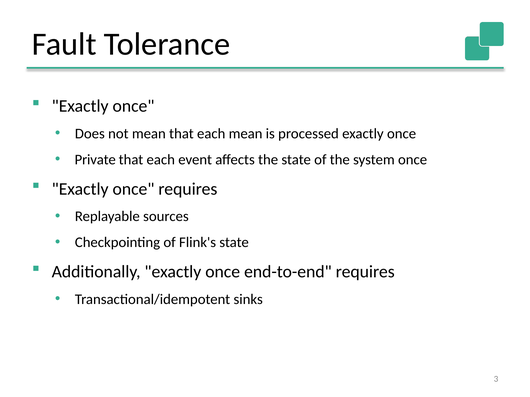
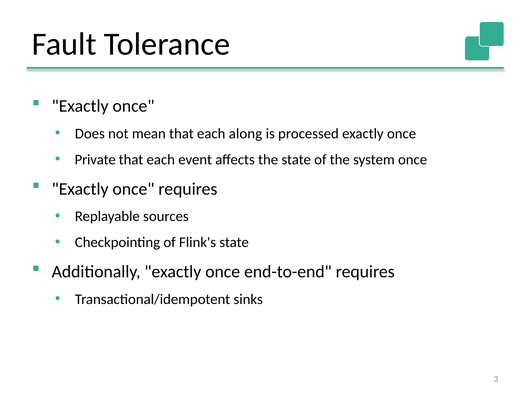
each mean: mean -> along (245, 134)
